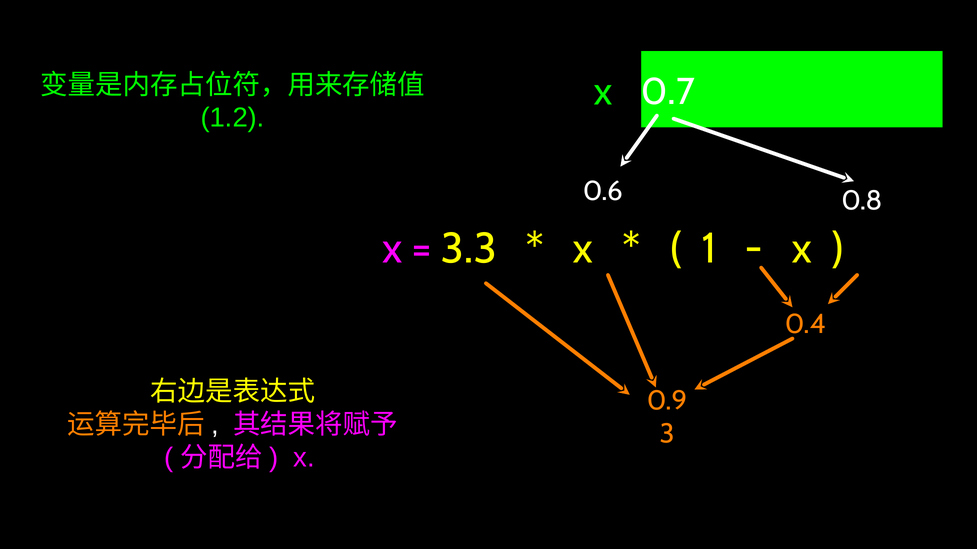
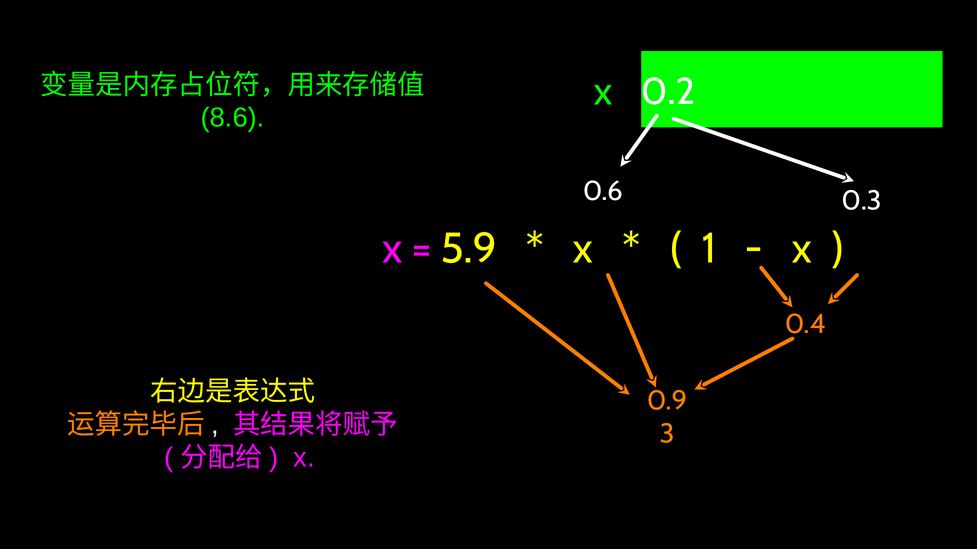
0.7: 0.7 -> 0.2 (668, 92)
1.2: 1.2 -> 8.6 (233, 118)
0.8: 0.8 -> 0.3 (862, 201)
3.3: 3.3 -> 5.9 (469, 249)
